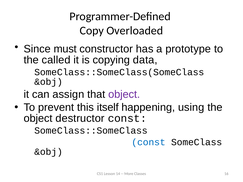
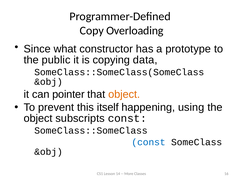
Overloaded: Overloaded -> Overloading (135, 31)
must: must -> what (65, 49)
called: called -> public (56, 60)
assign: assign -> pointer (68, 94)
object colour: purple -> orange (124, 94)
destructor: destructor -> subscripts (80, 119)
